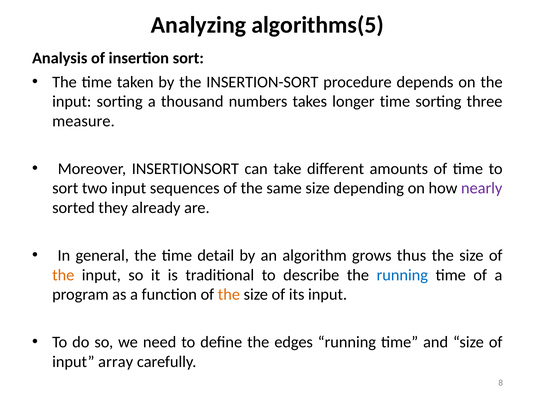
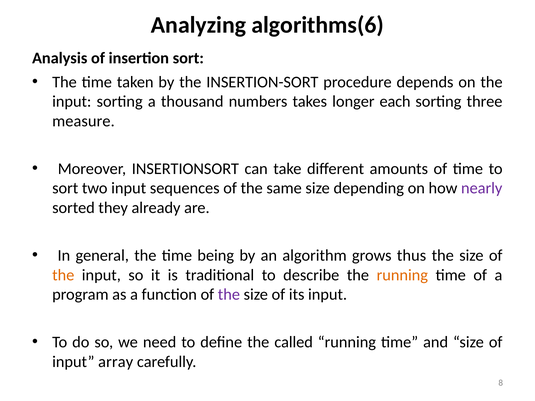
algorithms(5: algorithms(5 -> algorithms(6 (318, 25)
longer time: time -> each (395, 102)
detail: detail -> being (216, 256)
running colour: blue -> orange (402, 275)
the colour: orange -> purple (229, 295)
edges: edges -> called (294, 342)
